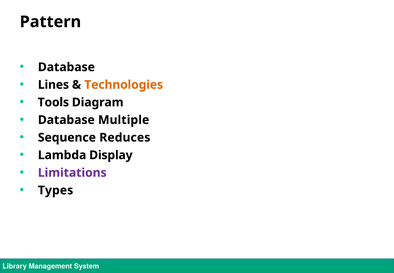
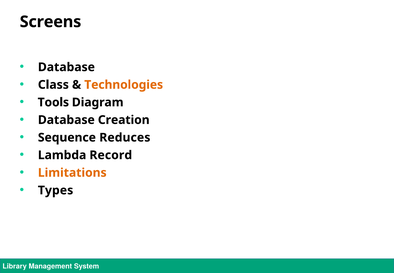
Pattern: Pattern -> Screens (50, 22)
Lines: Lines -> Class (53, 85)
Multiple: Multiple -> Creation (124, 120)
Display: Display -> Record (111, 155)
Limitations colour: purple -> orange (72, 173)
